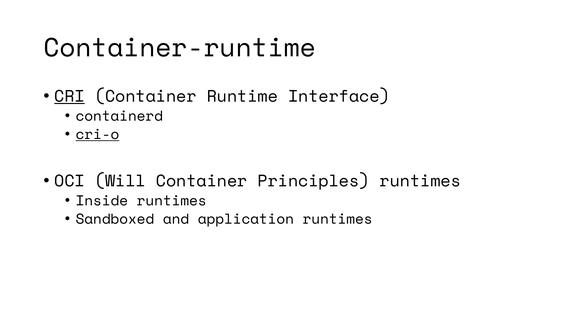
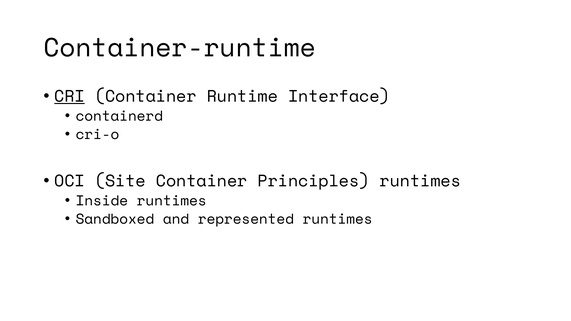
cri-o underline: present -> none (97, 135)
Will: Will -> Site (120, 181)
application: application -> represented (246, 219)
